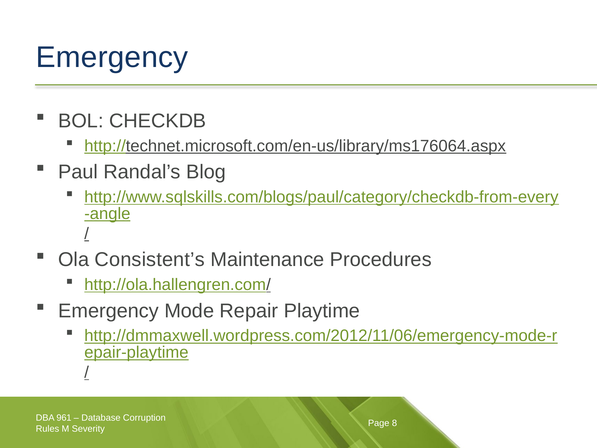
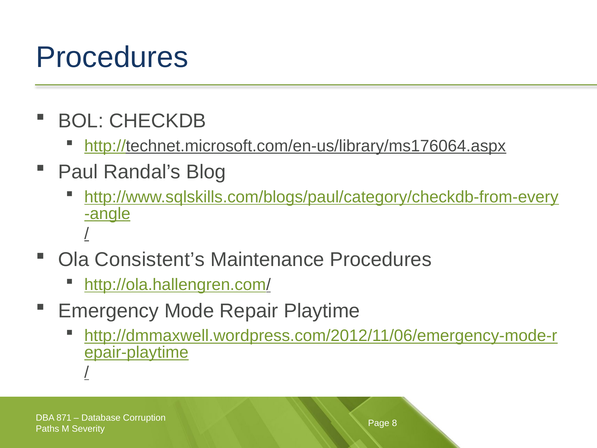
Emergency: Emergency -> Procedures (112, 57)
961: 961 -> 871 (64, 418)
Rules: Rules -> Paths (47, 428)
